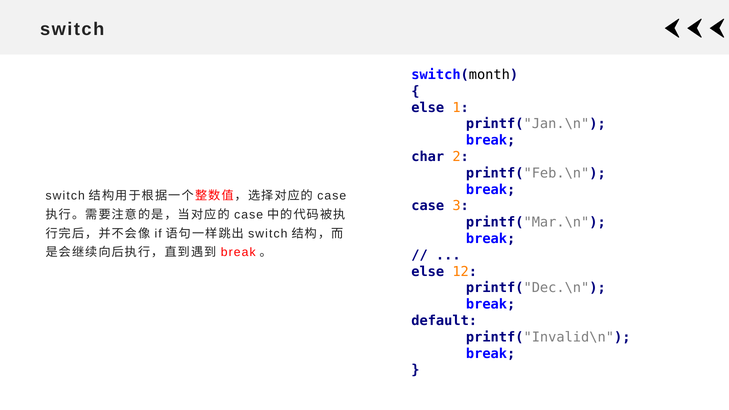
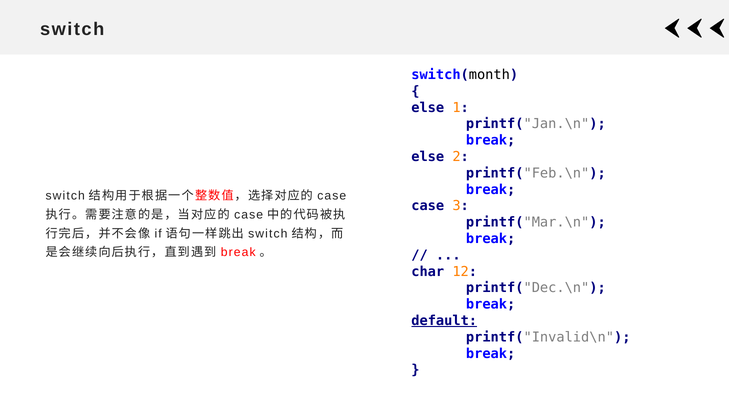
char: char -> else (428, 157)
else: else -> char (428, 272)
default underline: none -> present (444, 321)
